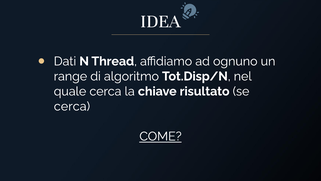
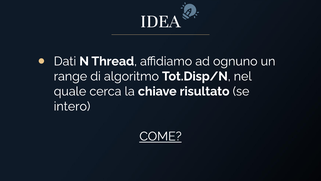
cerca: cerca -> intero (72, 106)
